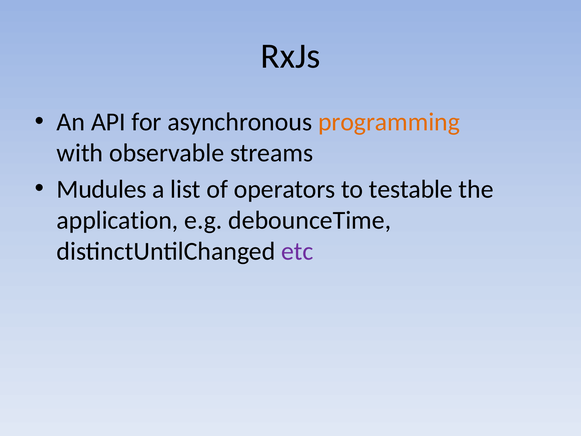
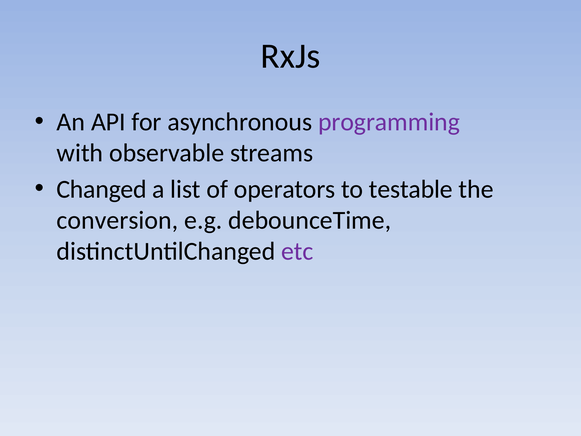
programming colour: orange -> purple (389, 122)
Mudules: Mudules -> Changed (102, 189)
application: application -> conversion (117, 220)
